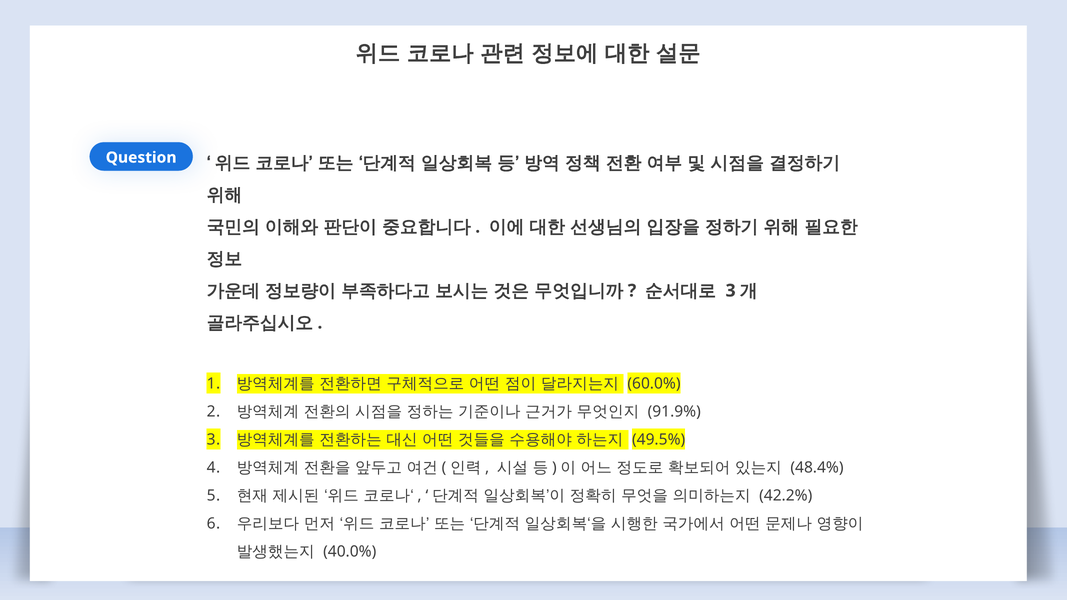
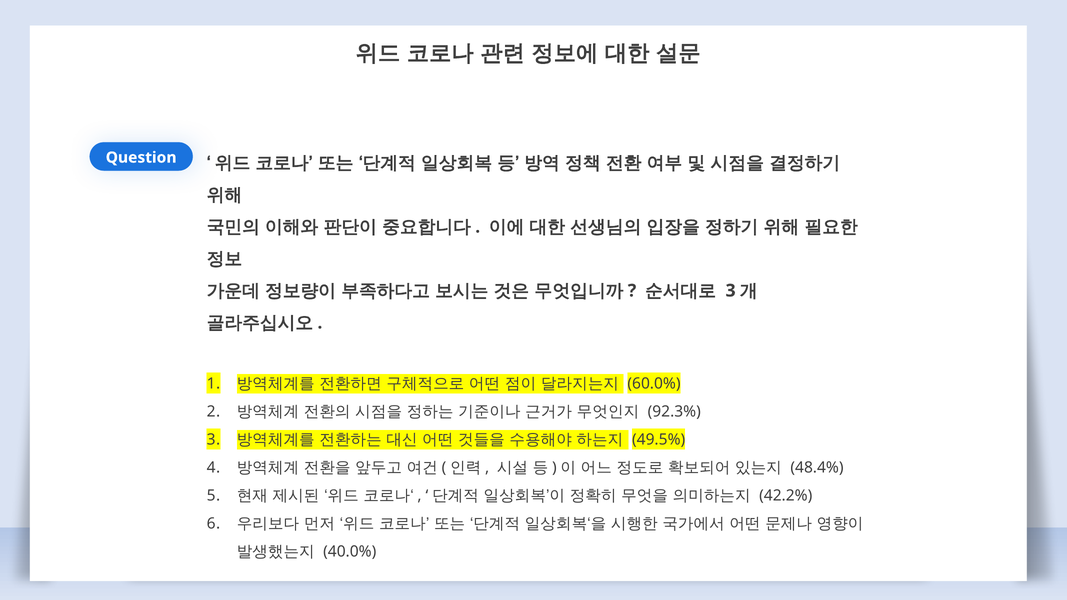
91.9%: 91.9% -> 92.3% (674, 412)
